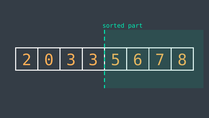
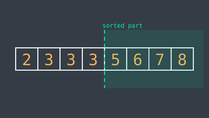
2 0: 0 -> 3 (49, 60)
